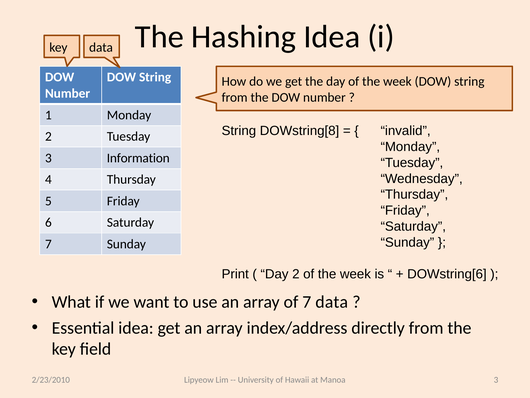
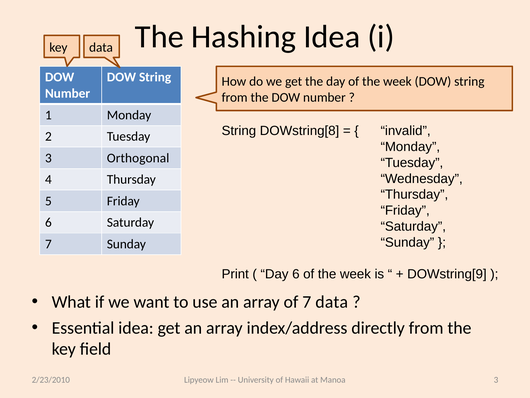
Information: Information -> Orthogonal (138, 158)
Day 2: 2 -> 6 (296, 274)
DOWstring[6: DOWstring[6 -> DOWstring[9 (447, 274)
